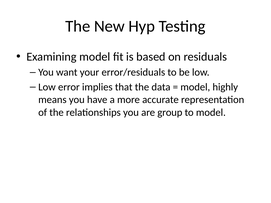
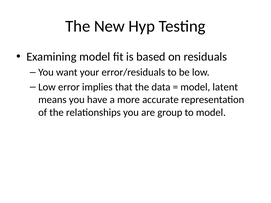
highly: highly -> latent (225, 87)
